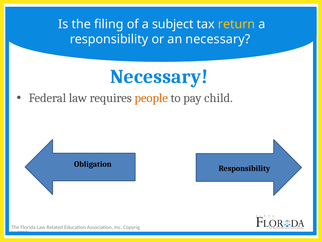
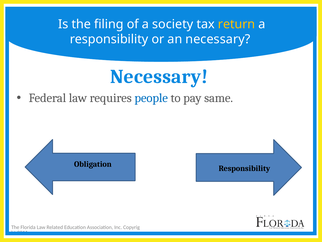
subject: subject -> society (173, 24)
people colour: orange -> blue (151, 98)
child: child -> same (219, 98)
